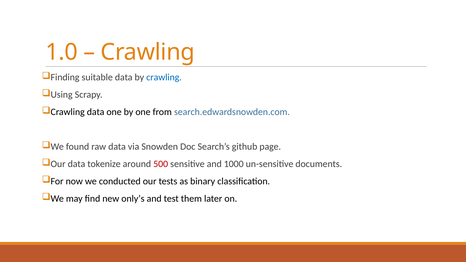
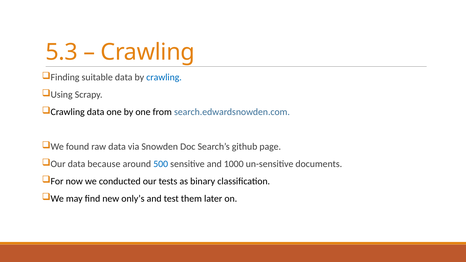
1.0: 1.0 -> 5.3 (62, 52)
tokenize: tokenize -> because (104, 164)
500 colour: red -> blue (161, 164)
